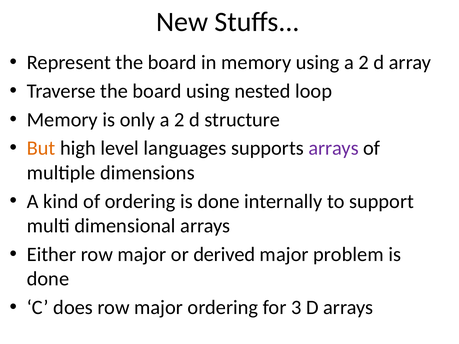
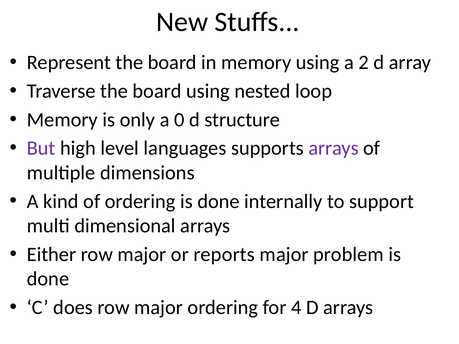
only a 2: 2 -> 0 (179, 120)
But colour: orange -> purple (41, 148)
derived: derived -> reports (224, 255)
3: 3 -> 4 (296, 308)
